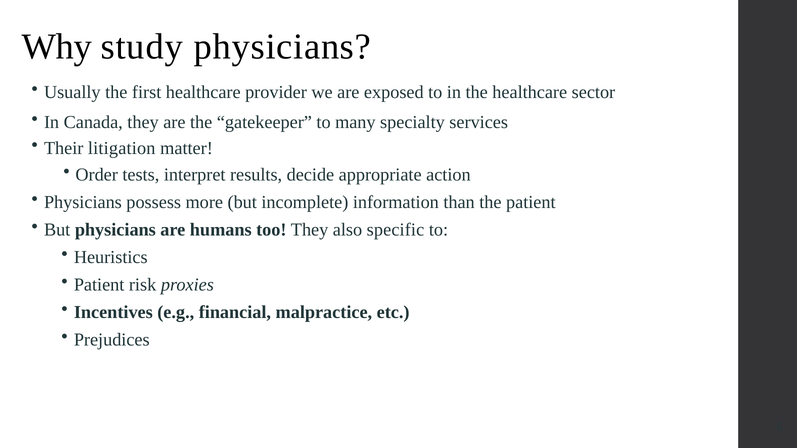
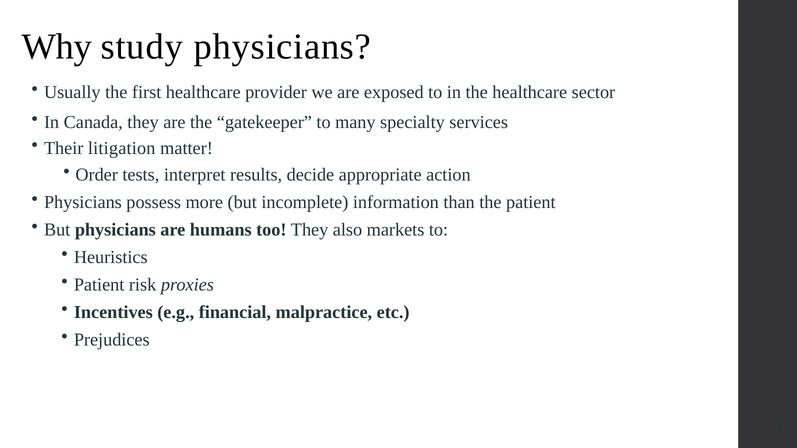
specific: specific -> markets (396, 230)
